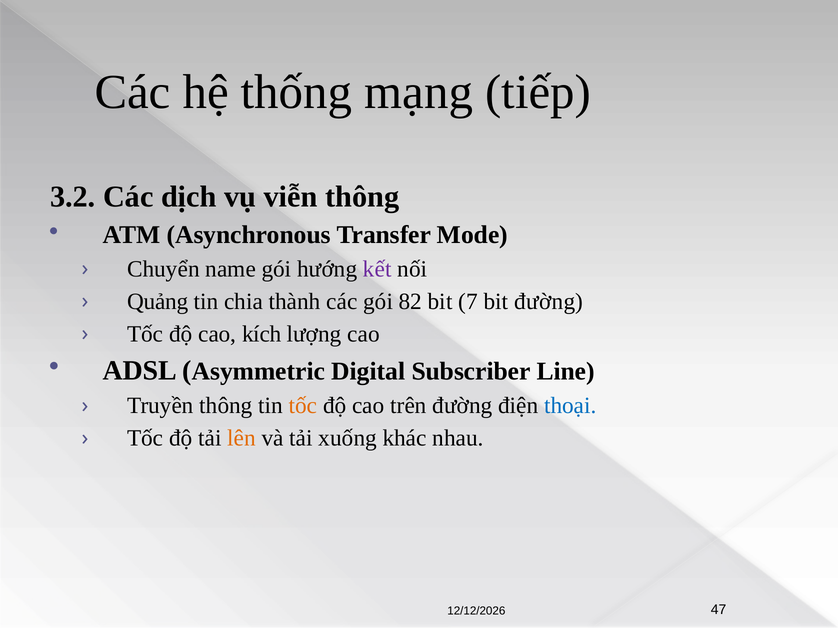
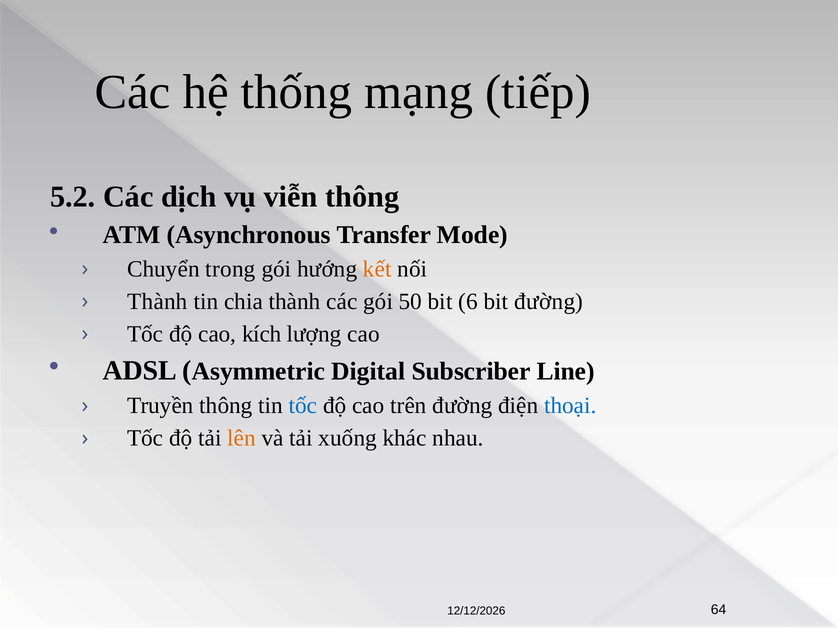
3.2: 3.2 -> 5.2 (73, 197)
name: name -> trong (231, 269)
kết colour: purple -> orange (377, 269)
Quảng: Quảng -> Thành (157, 302)
82: 82 -> 50 (410, 302)
7: 7 -> 6 (468, 302)
tốc colour: orange -> blue (303, 406)
47: 47 -> 64 (719, 610)
